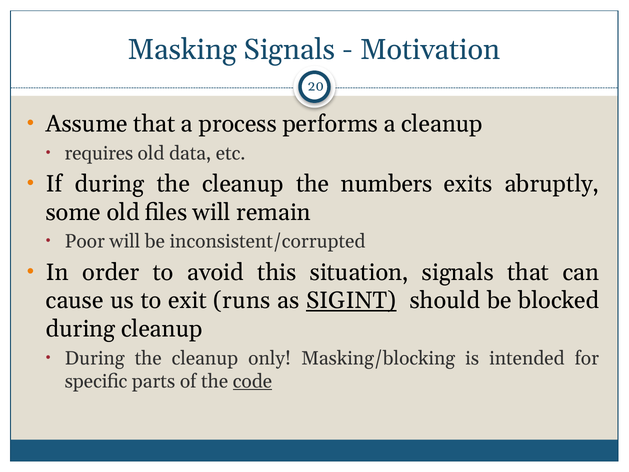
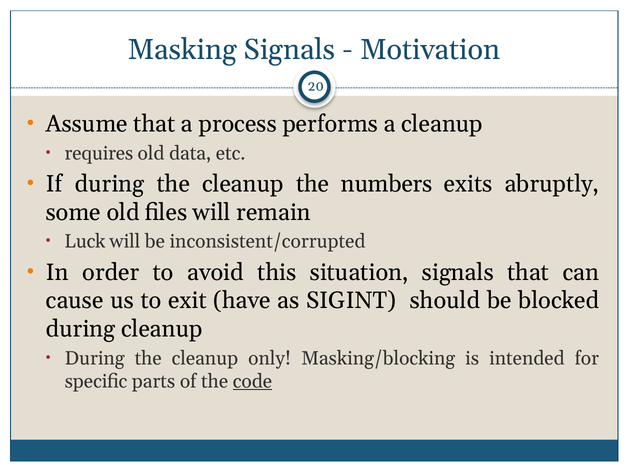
Poor: Poor -> Luck (85, 241)
runs: runs -> have (242, 301)
SIGINT underline: present -> none (351, 301)
